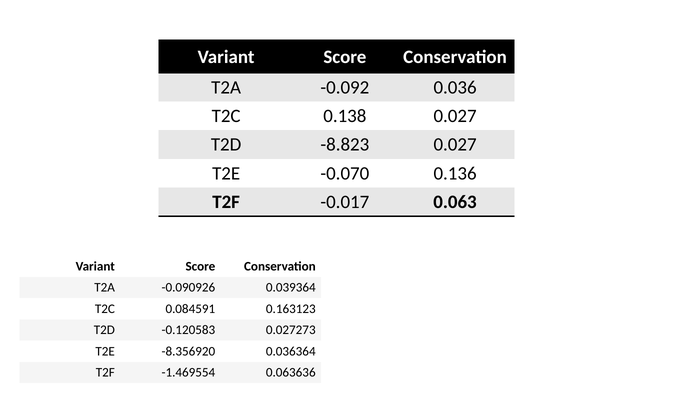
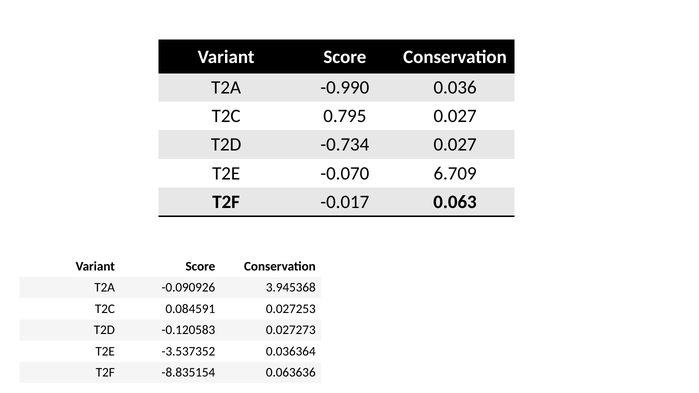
-0.092: -0.092 -> -0.990 (345, 87)
0.138: 0.138 -> 0.795 (345, 116)
-8.823: -8.823 -> -0.734 (345, 145)
0.136: 0.136 -> 6.709 (455, 174)
0.039364: 0.039364 -> 3.945368 (291, 288)
0.163123: 0.163123 -> 0.027253 (291, 309)
-8.356920: -8.356920 -> -3.537352 (188, 352)
-1.469554: -1.469554 -> -8.835154 (188, 373)
